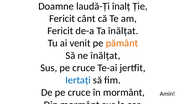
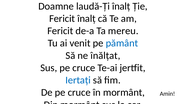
Fericit cânt: cânt -> înalț (86, 19)
Ta înălțat: înălțat -> mereu (123, 31)
pământ colour: orange -> blue (122, 43)
